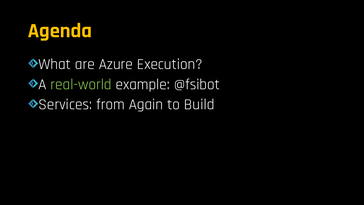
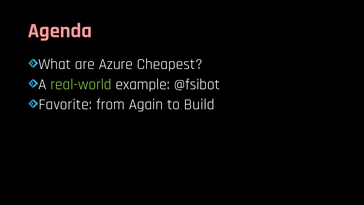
Agenda colour: yellow -> pink (60, 31)
Execution: Execution -> Cheapest (170, 64)
Services: Services -> Favorite (65, 104)
